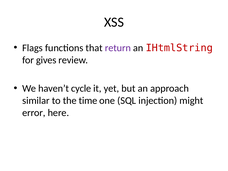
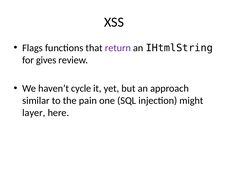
IHtmlString colour: red -> black (179, 48)
time: time -> pain (88, 101)
error: error -> layer (34, 113)
